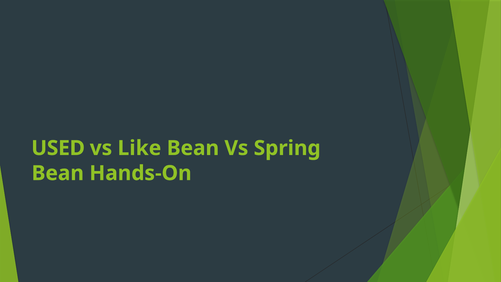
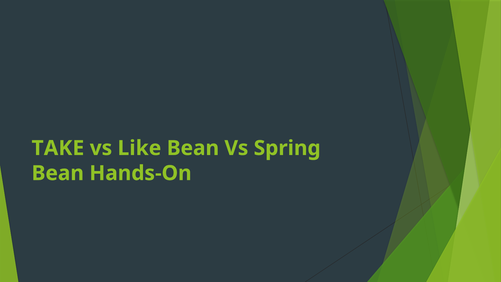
USED: USED -> TAKE (58, 148)
